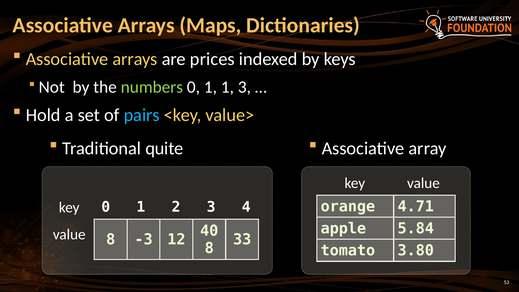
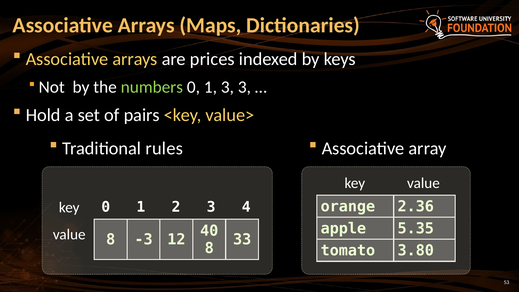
1 1: 1 -> 3 (227, 87)
pairs colour: light blue -> white (142, 115)
quite: quite -> rules (164, 148)
4.71: 4.71 -> 2.36 (416, 206)
5.84: 5.84 -> 5.35 (416, 228)
